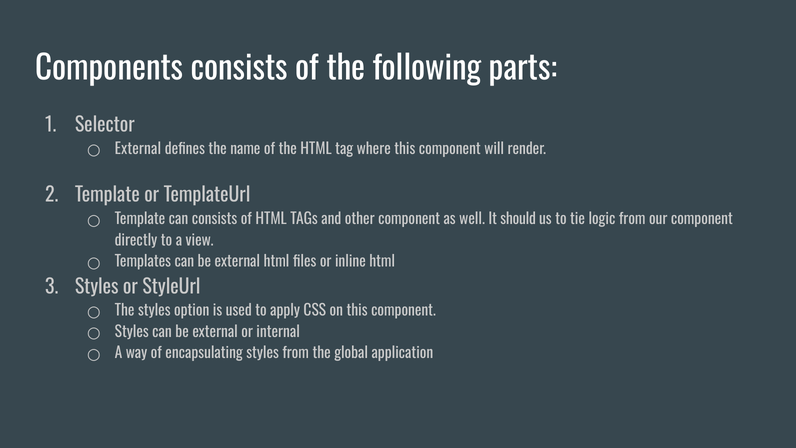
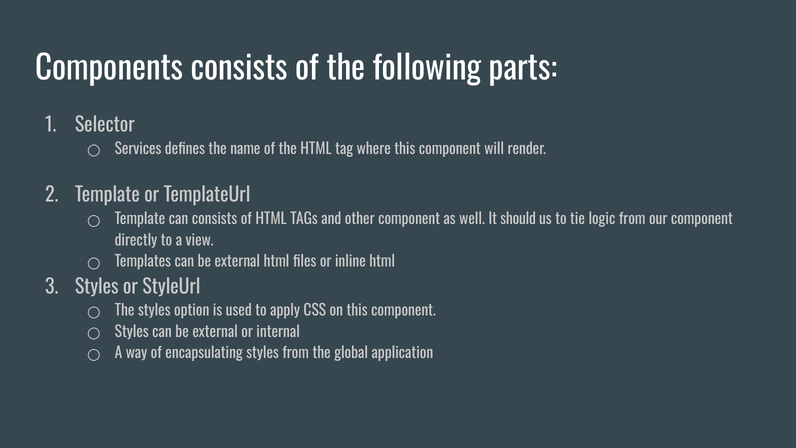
External: External -> Services (138, 149)
